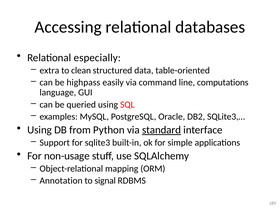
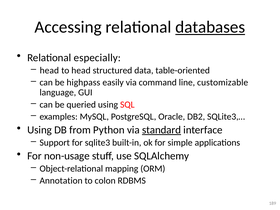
databases underline: none -> present (210, 27)
extra: extra -> head (49, 70)
to clean: clean -> head (81, 70)
computations: computations -> customizable (223, 82)
signal: signal -> colon (105, 181)
